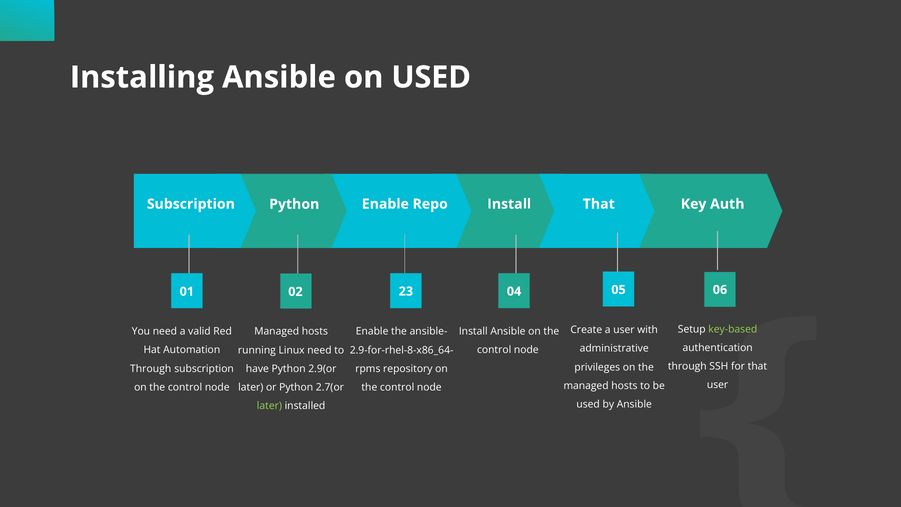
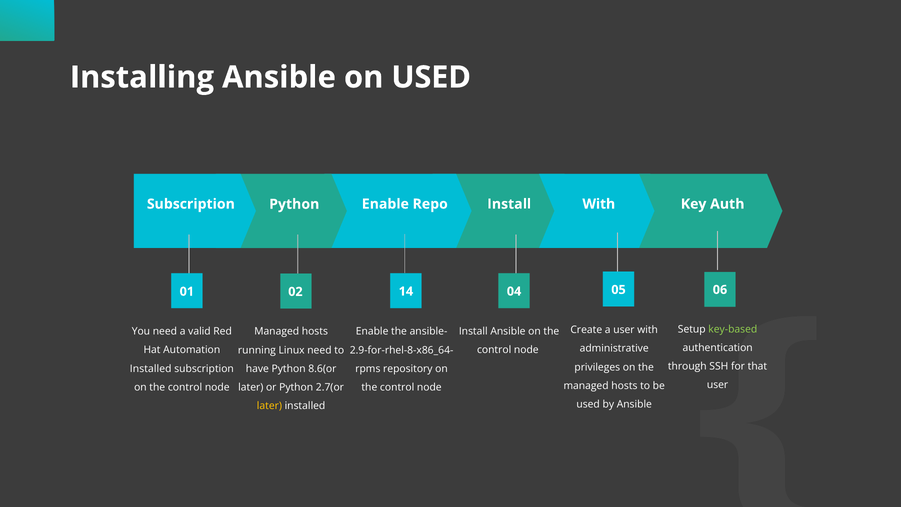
That: That -> With (599, 204)
23: 23 -> 14 (406, 291)
Through: Through -> Installed (151, 369)
2.9(or: 2.9(or -> 8.6(or (322, 369)
later colour: light green -> yellow (269, 406)
